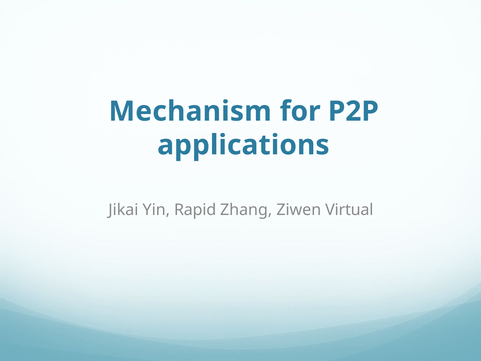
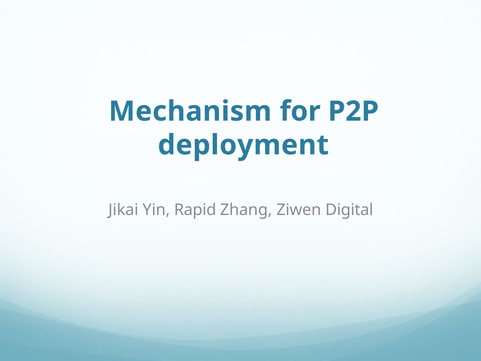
applications: applications -> deployment (243, 145)
Virtual: Virtual -> Digital (349, 210)
